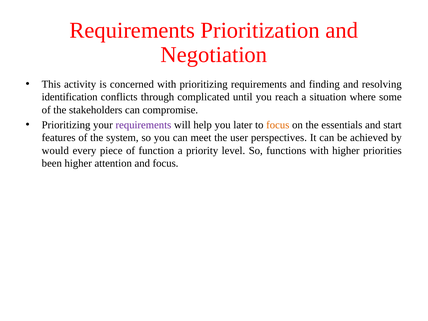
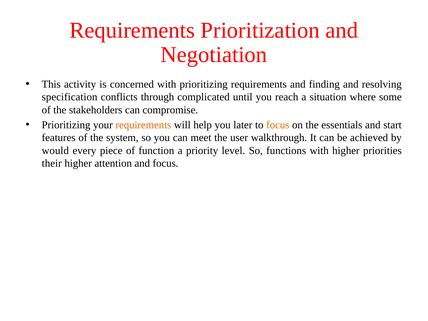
identification: identification -> specification (70, 97)
requirements colour: purple -> orange (143, 125)
perspectives: perspectives -> walkthrough (279, 138)
been: been -> their (52, 163)
